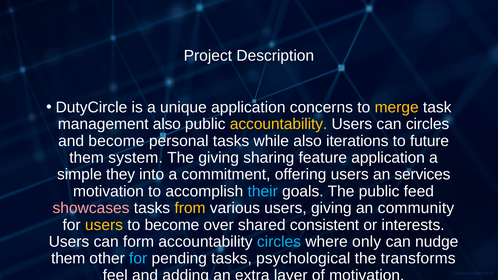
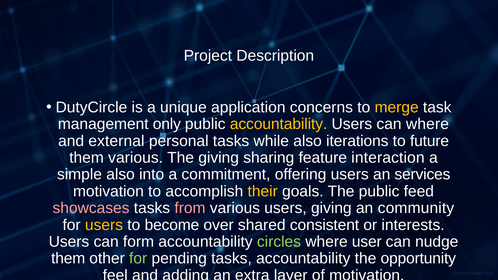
management also: also -> only (167, 124)
can circles: circles -> where (427, 124)
and become: become -> external (116, 141)
them system: system -> various (136, 158)
feature application: application -> interaction (388, 158)
simple they: they -> also (121, 175)
their colour: light blue -> yellow (263, 191)
from colour: yellow -> pink (190, 208)
circles colour: light blue -> light green (279, 242)
only: only -> user (367, 242)
for colour: light blue -> light green (138, 259)
tasks psychological: psychological -> accountability (303, 259)
transforms: transforms -> opportunity (418, 259)
